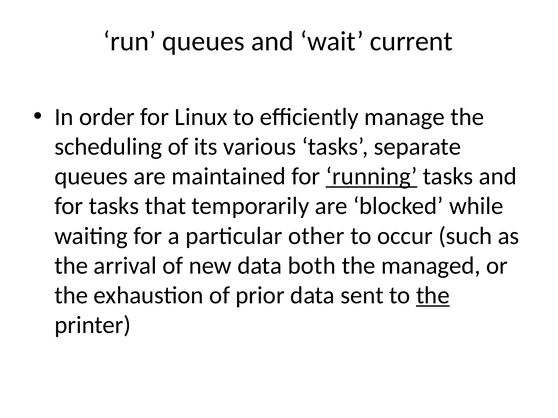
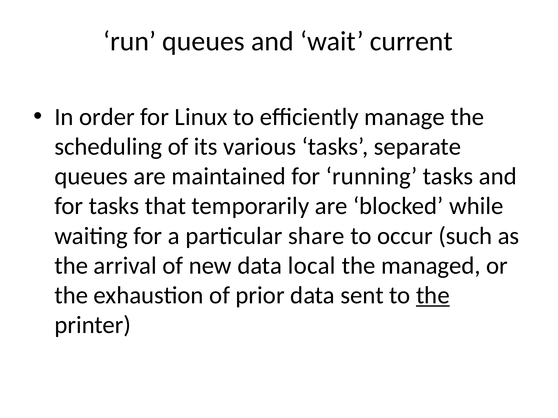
running underline: present -> none (372, 177)
other: other -> share (316, 236)
both: both -> local (312, 266)
